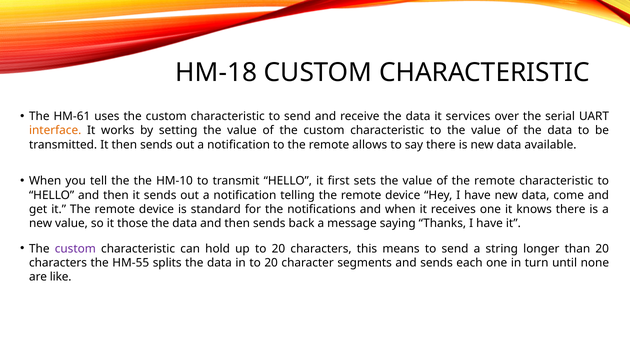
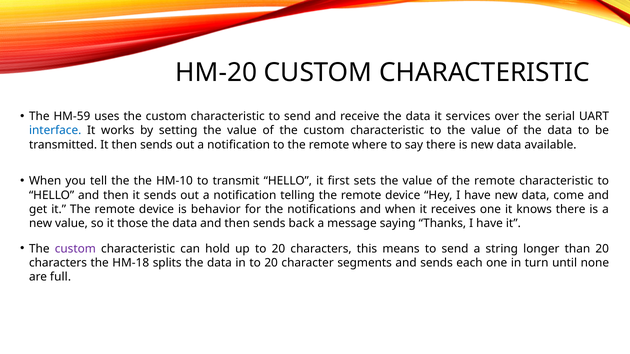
HM-18: HM-18 -> HM-20 (216, 73)
HM-61: HM-61 -> HM-59 (72, 117)
interface colour: orange -> blue (55, 131)
allows: allows -> where (370, 145)
standard: standard -> behavior (216, 209)
HM-55: HM-55 -> HM-18 (131, 263)
like: like -> full (61, 277)
